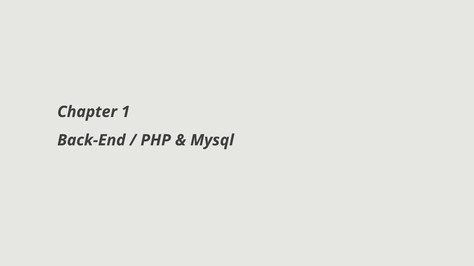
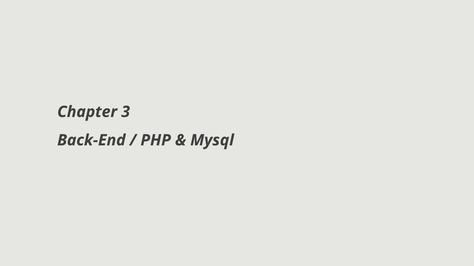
1: 1 -> 3 (126, 112)
